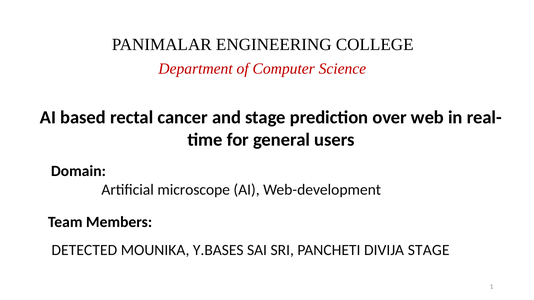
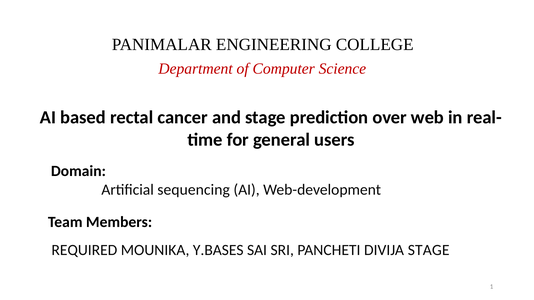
microscope: microscope -> sequencing (194, 190)
DETECTED: DETECTED -> REQUIRED (84, 250)
